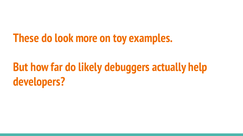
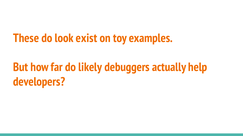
more: more -> exist (86, 38)
